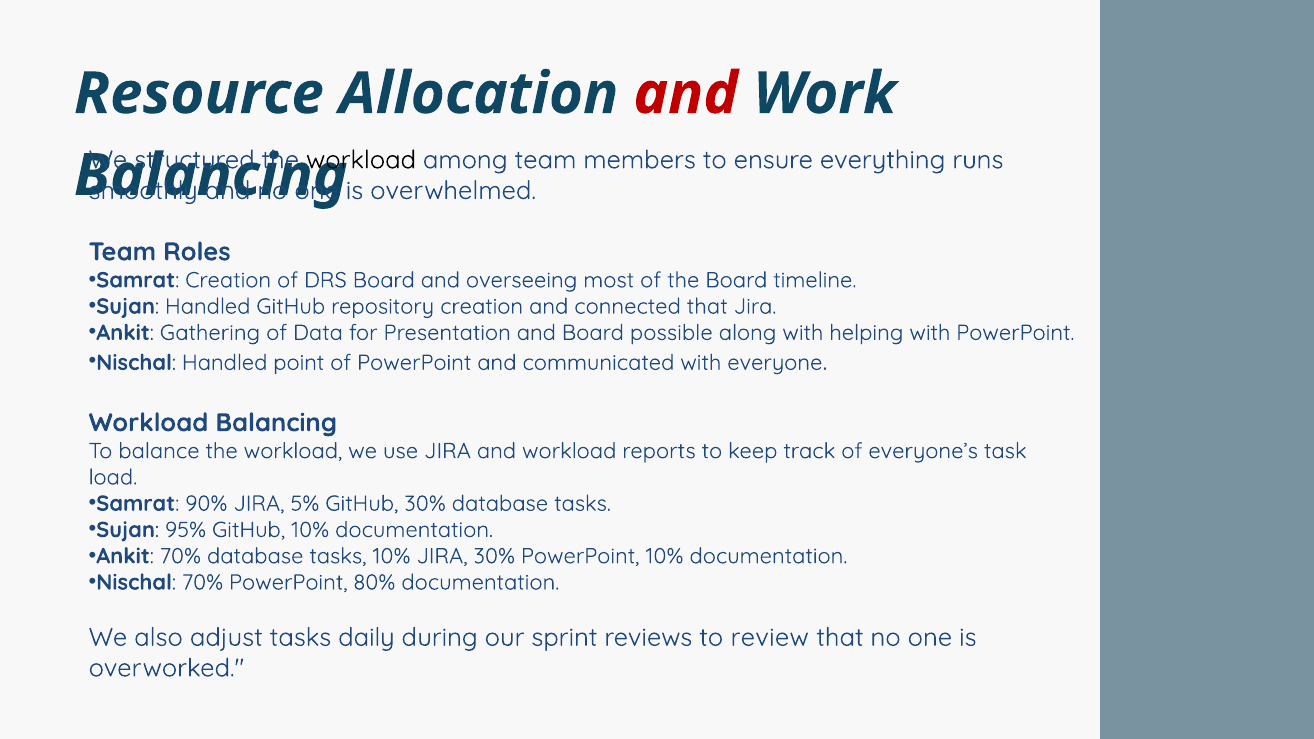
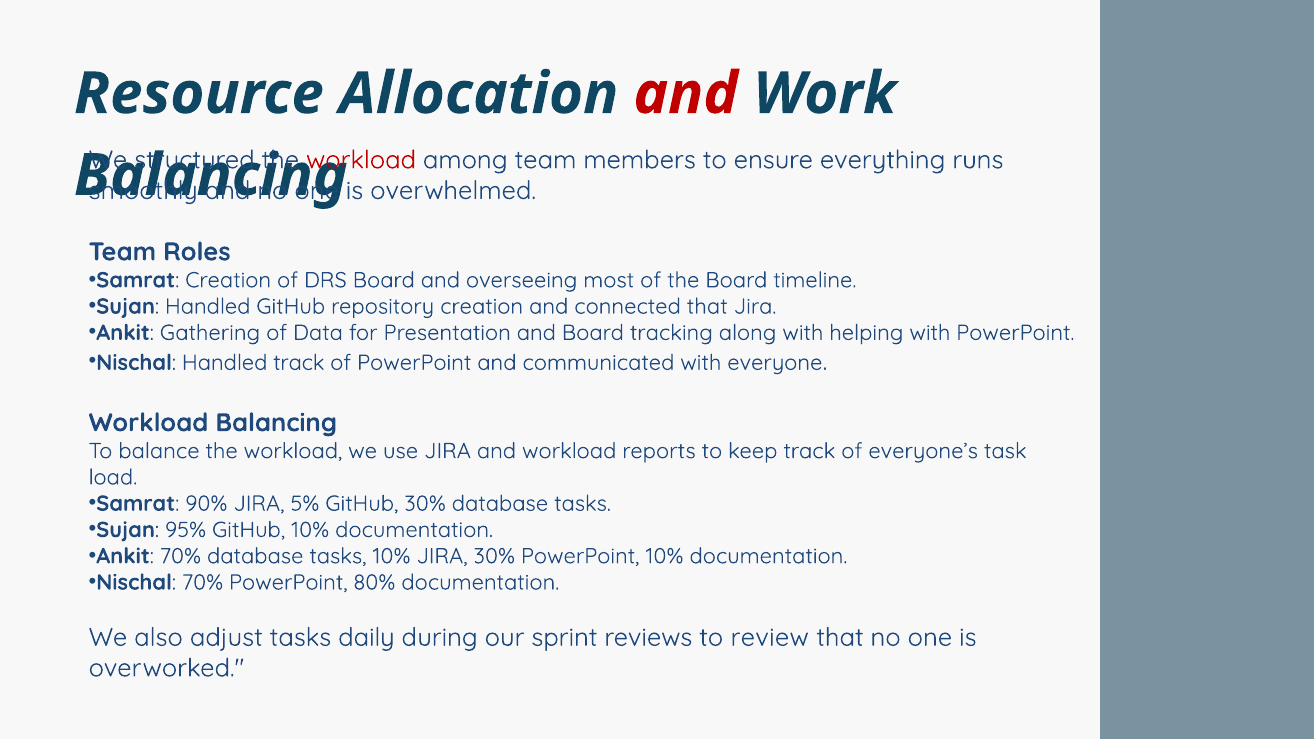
workload colour: black -> red (361, 160)
possible: possible -> tracking (671, 333)
Handled point: point -> track (299, 363)
